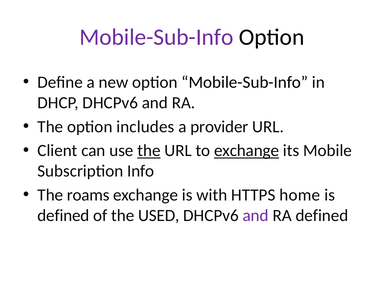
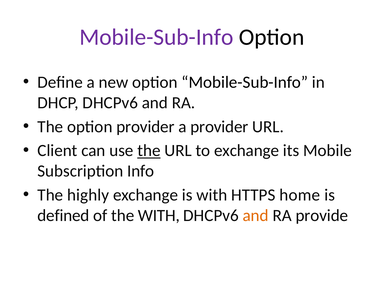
option includes: includes -> provider (145, 127)
exchange underline: present -> none (247, 151)
roams: roams -> highly (88, 195)
the USED: USED -> WITH (159, 215)
and colour: purple -> orange (256, 215)
RA defined: defined -> provide (322, 215)
